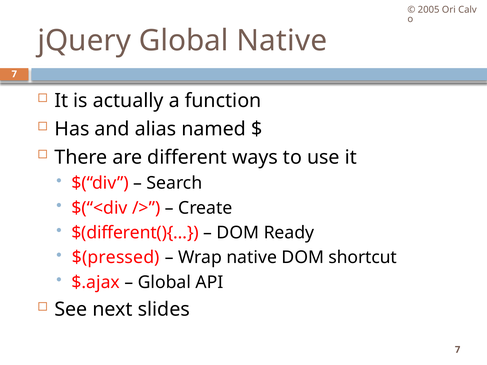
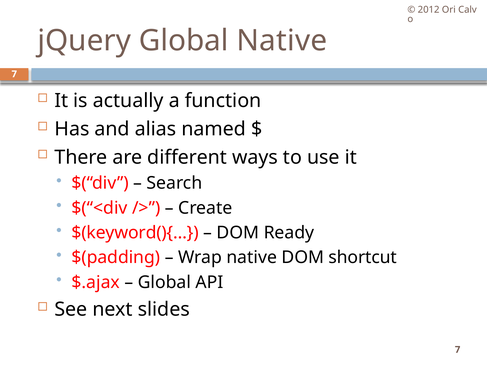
2005: 2005 -> 2012 (429, 10)
$(different(){…: $(different(){… -> $(keyword(){… (135, 233)
$(pressed: $(pressed -> $(padding (116, 258)
